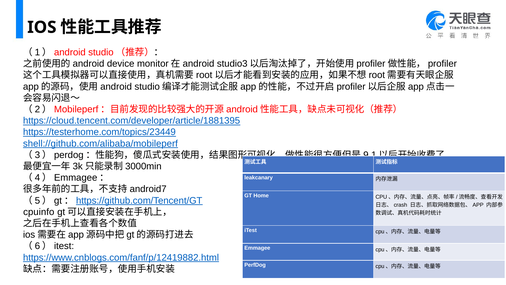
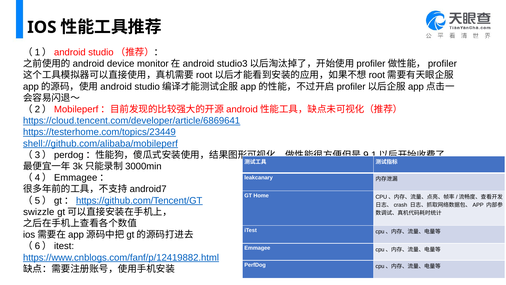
https://cloud.tencent.com/developer/article/1881395: https://cloud.tencent.com/developer/article/1881395 -> https://cloud.tencent.com/developer/article/6869641 (132, 121)
cpuinfo: cpuinfo -> swizzle (39, 212)
